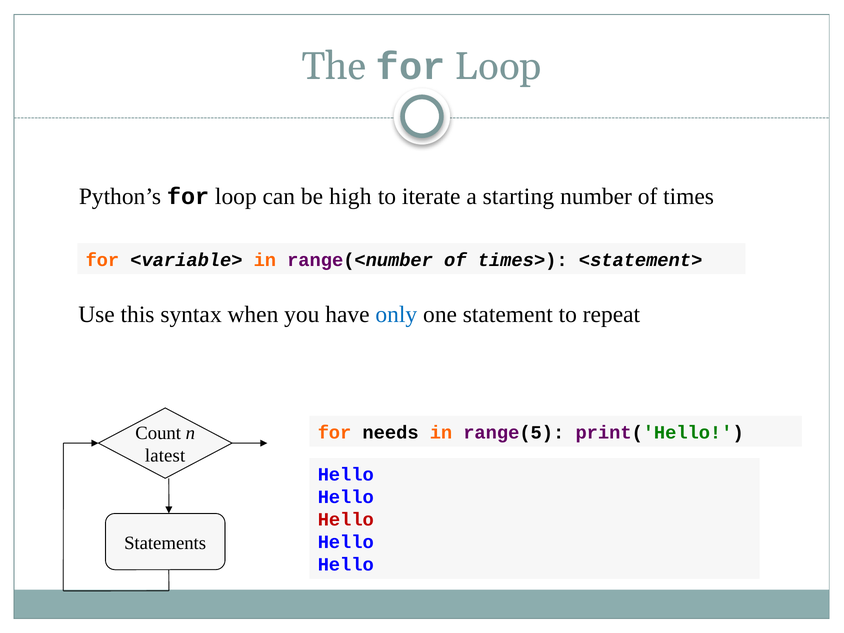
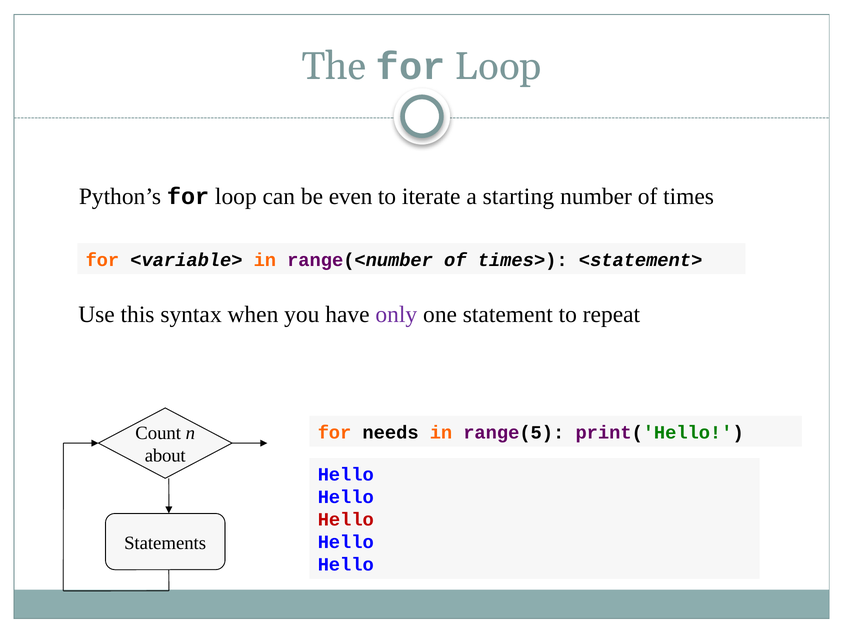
high: high -> even (351, 196)
only colour: blue -> purple (396, 315)
latest: latest -> about (165, 456)
